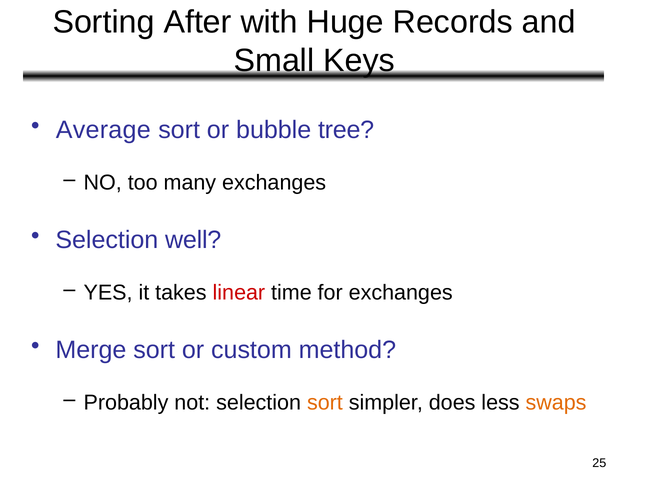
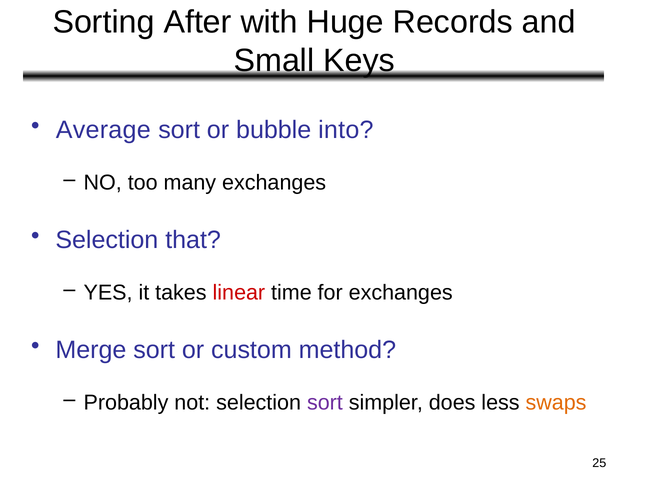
tree: tree -> into (346, 130)
well: well -> that (193, 240)
sort colour: orange -> purple (325, 402)
